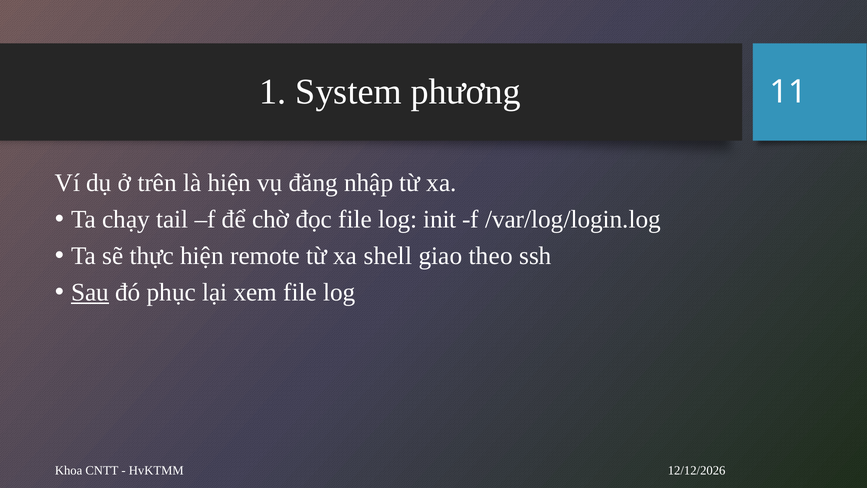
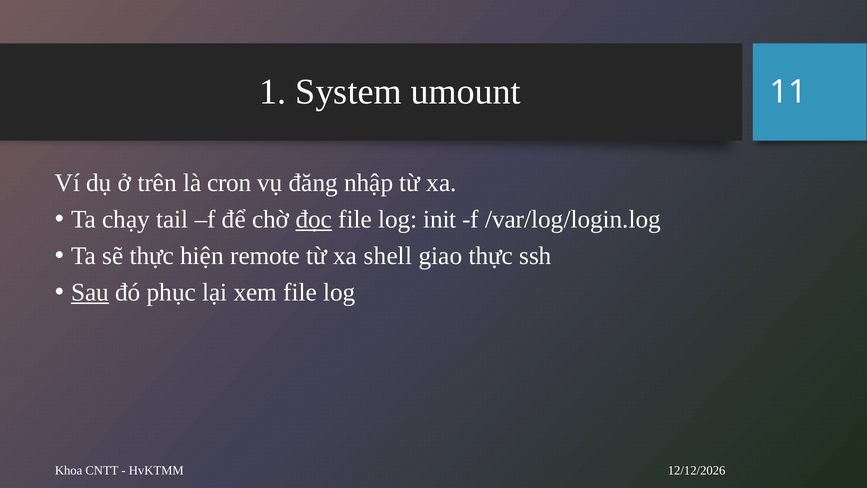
phương: phương -> umount (466, 92)
là hiện: hiện -> cron (229, 183)
đọc underline: none -> present (314, 219)
giao theo: theo -> thực (491, 256)
